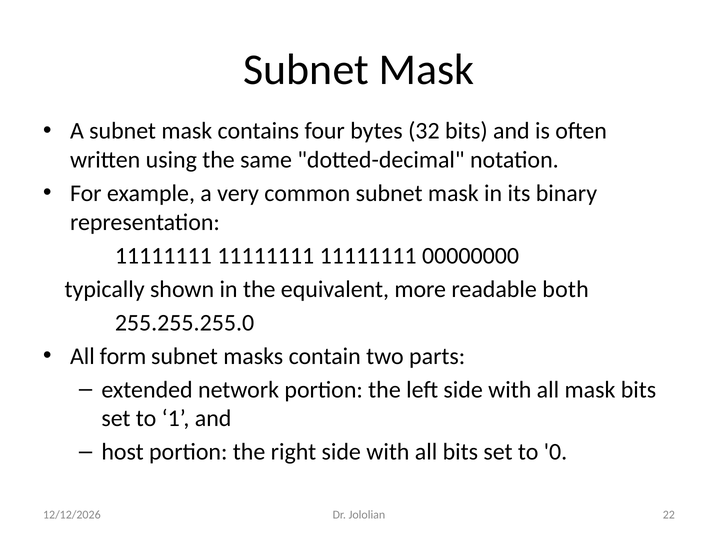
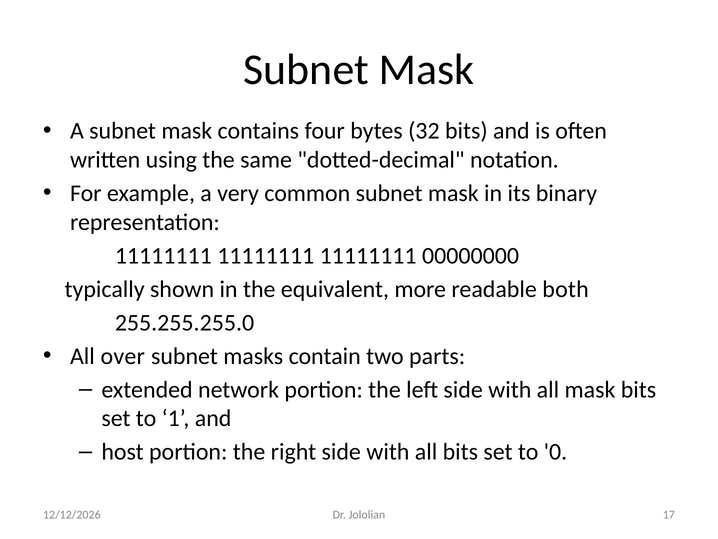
form: form -> over (123, 356)
22: 22 -> 17 (669, 514)
